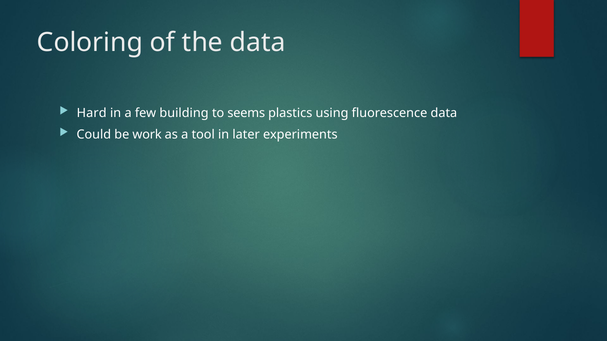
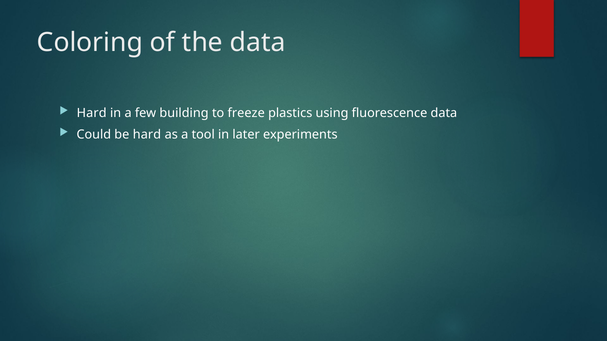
seems: seems -> freeze (246, 113)
be work: work -> hard (147, 135)
